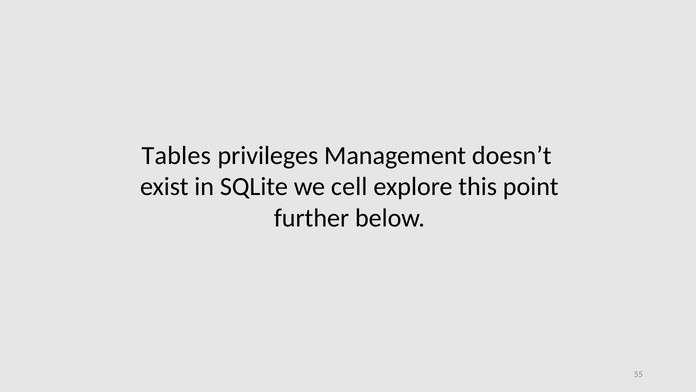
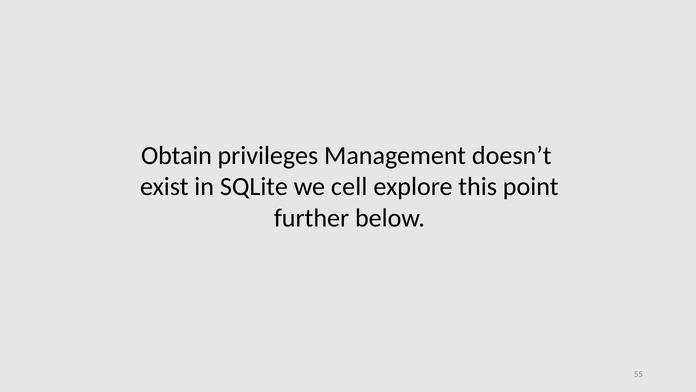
Tables: Tables -> Obtain (176, 155)
